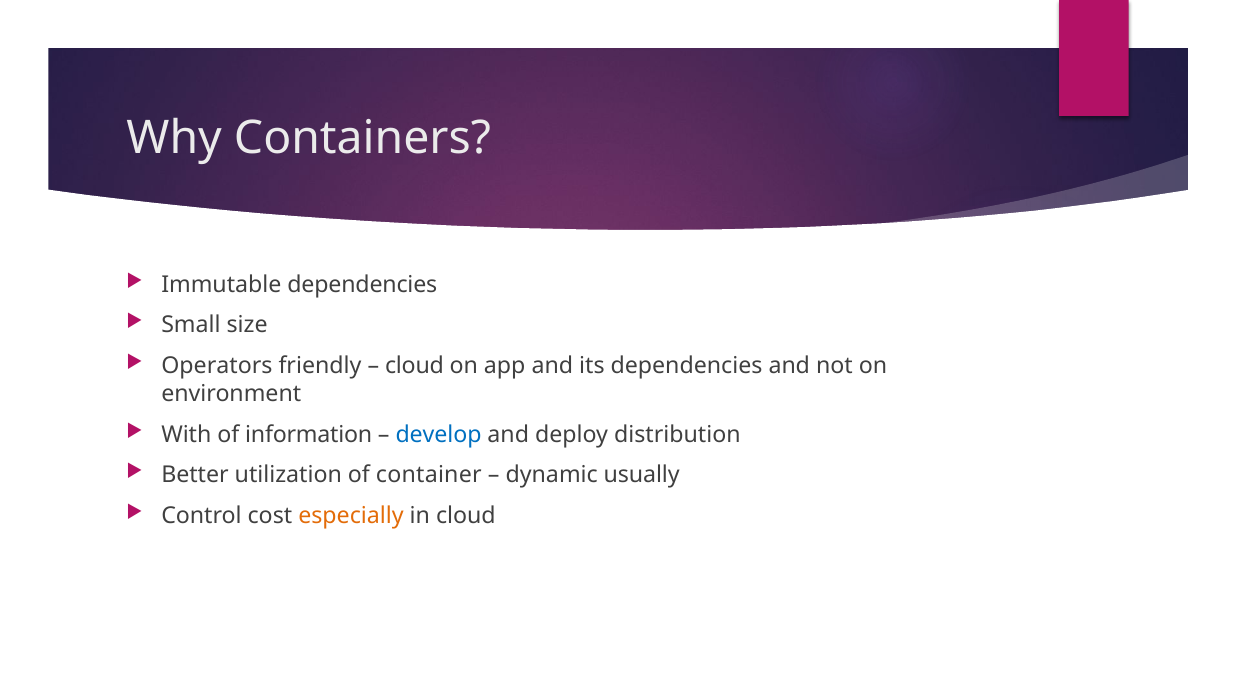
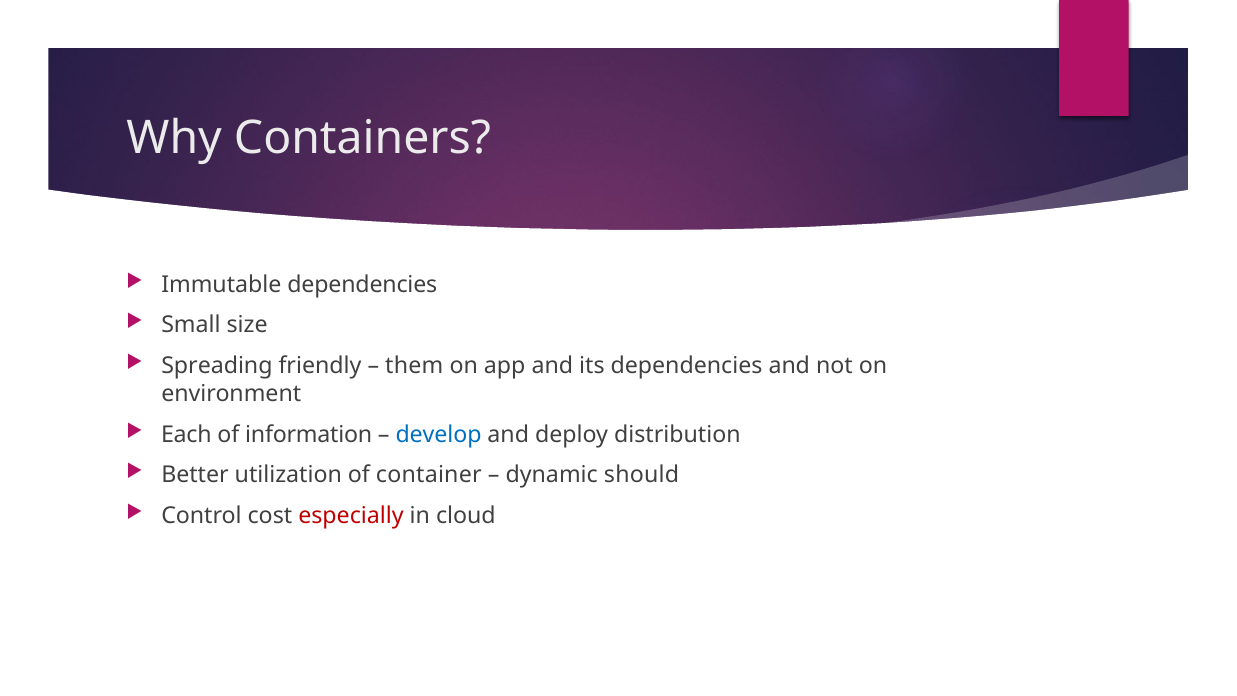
Operators: Operators -> Spreading (217, 366)
cloud: cloud -> them (414, 366)
With: With -> Each (186, 434)
usually: usually -> should (642, 475)
especially colour: orange -> red (351, 516)
